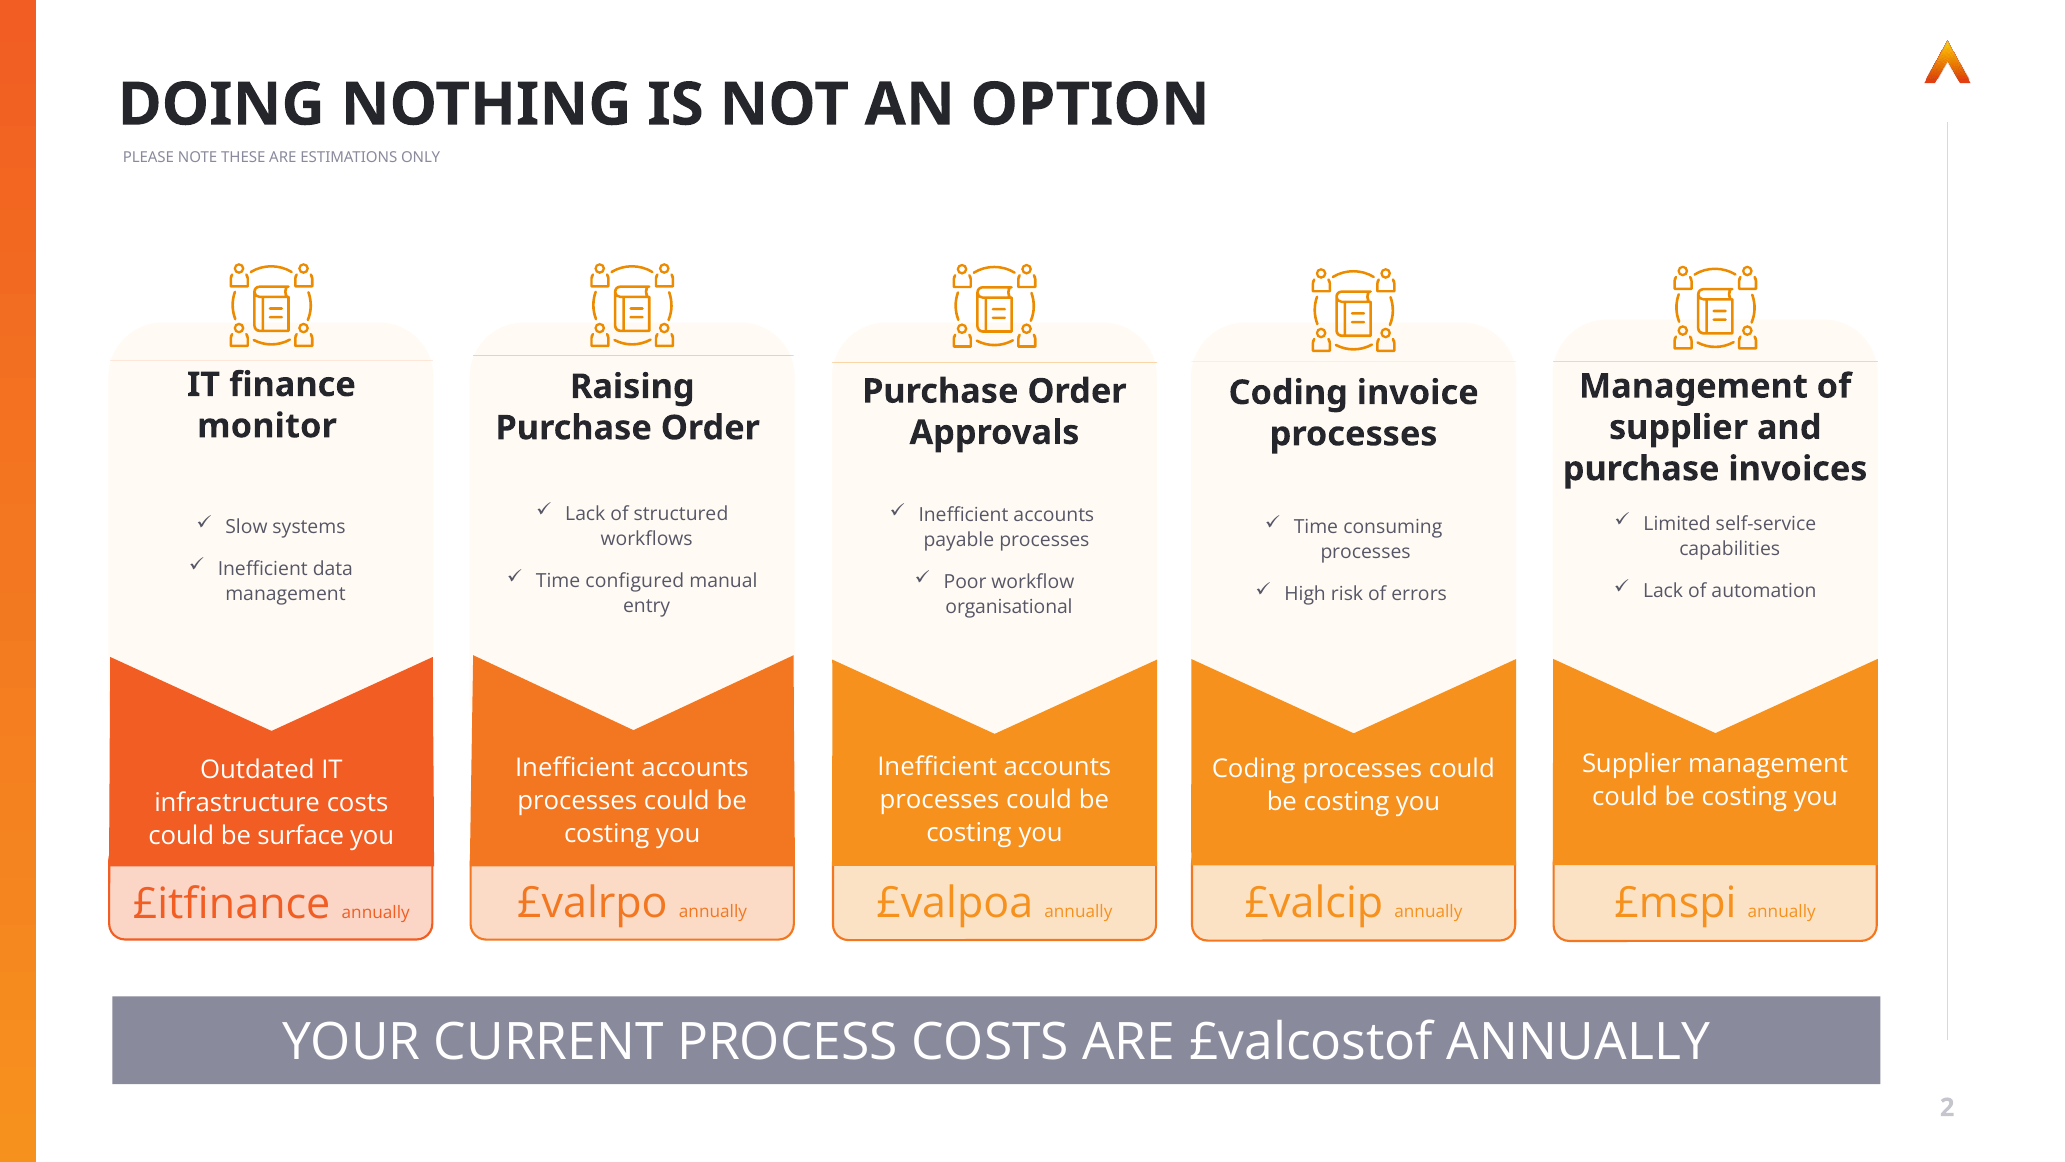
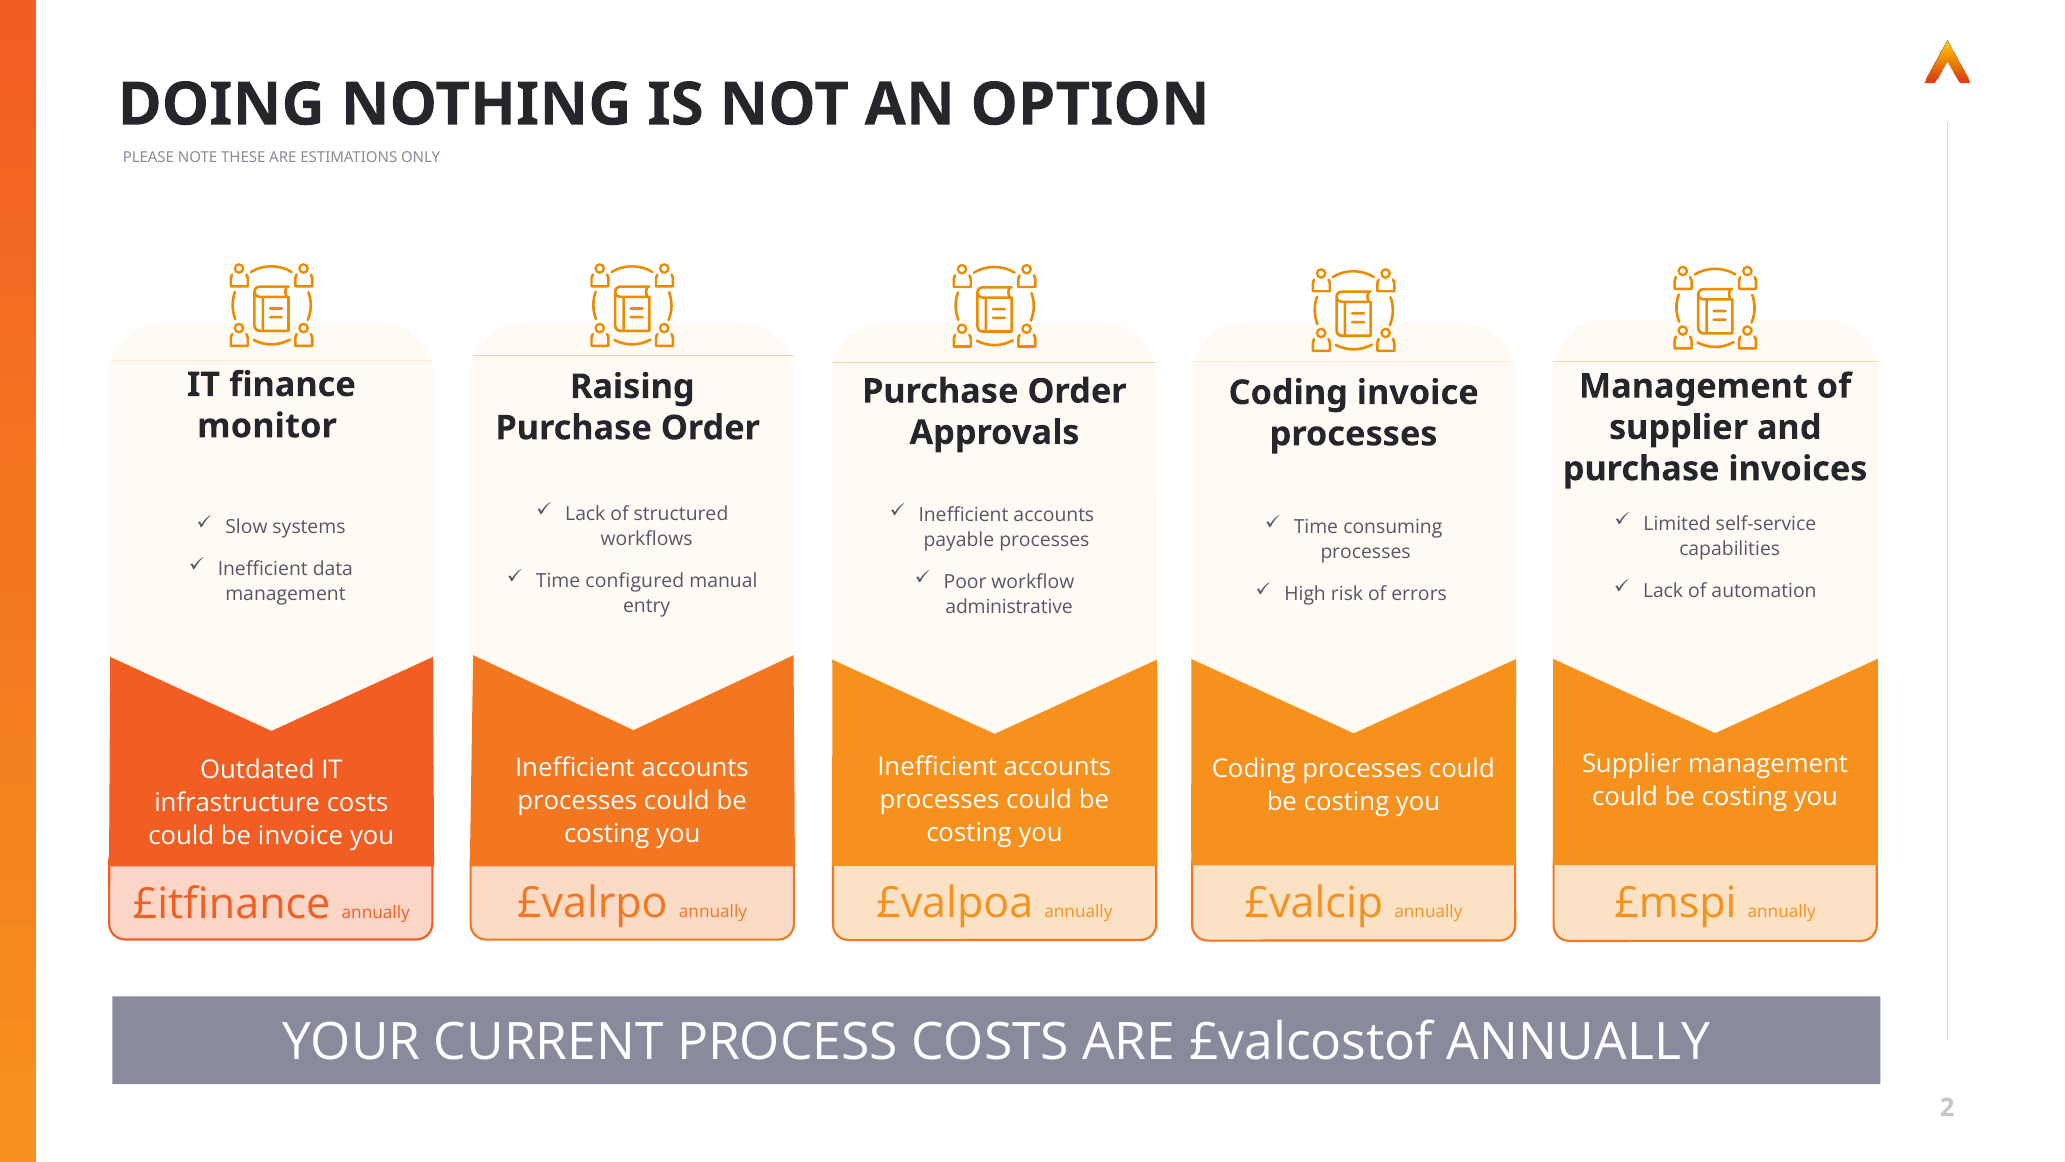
organisational: organisational -> administrative (1009, 607)
be surface: surface -> invoice (301, 836)
